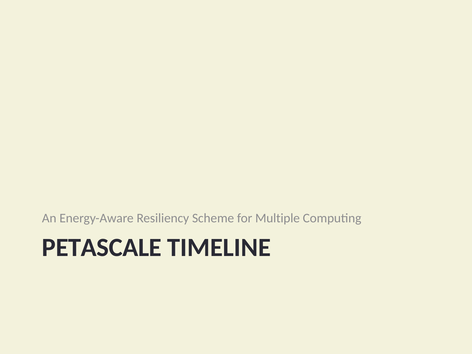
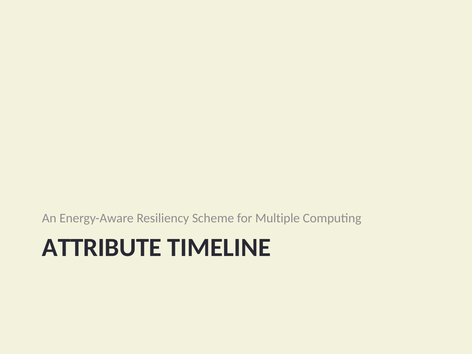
PETASCALE: PETASCALE -> ATTRIBUTE (102, 247)
